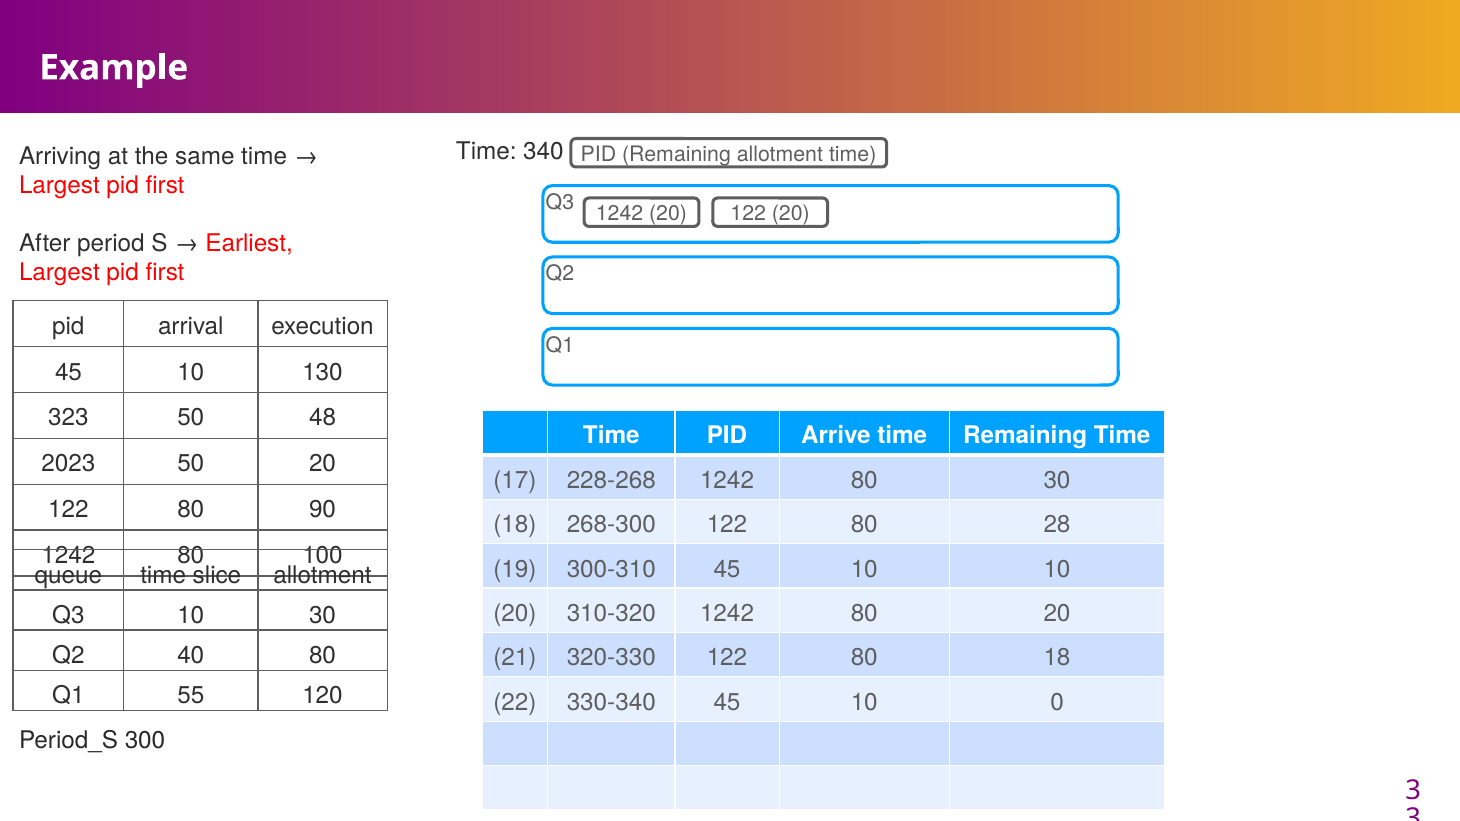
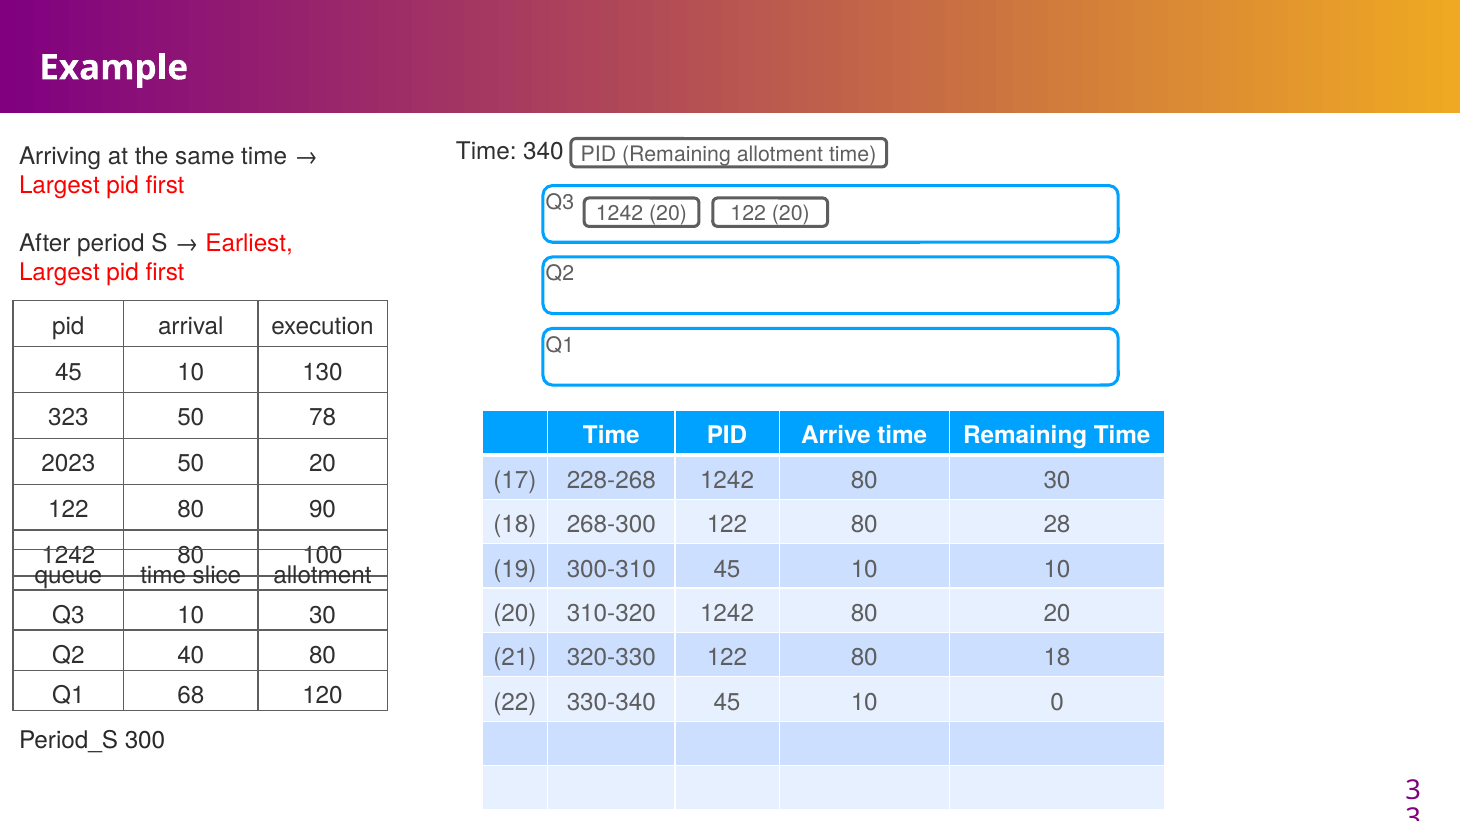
48: 48 -> 78 (323, 418)
55: 55 -> 68 (191, 696)
